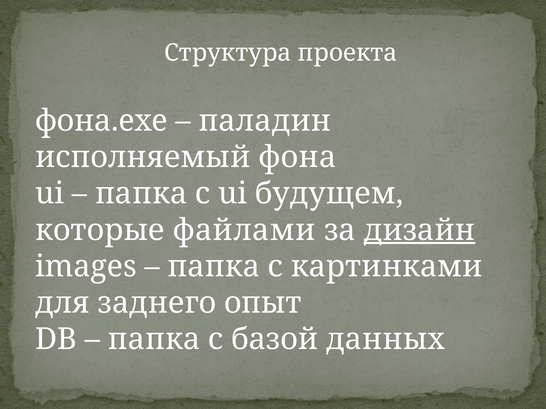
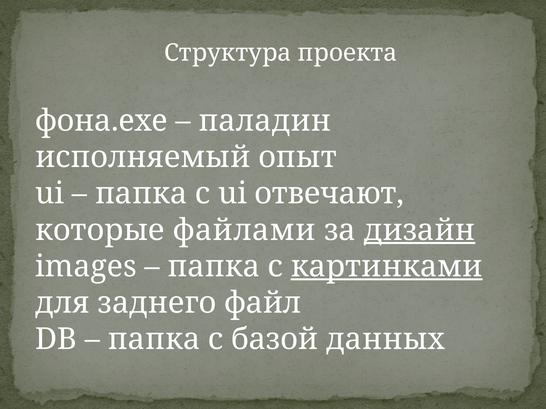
фона: фона -> опыт (298, 158)
будущем: будущем -> отвечают (329, 194)
картинками underline: none -> present (387, 267)
опыт: опыт -> файл (263, 303)
